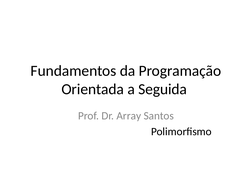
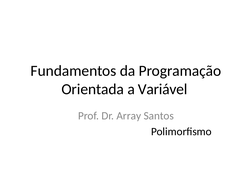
Seguida: Seguida -> Variável (163, 89)
